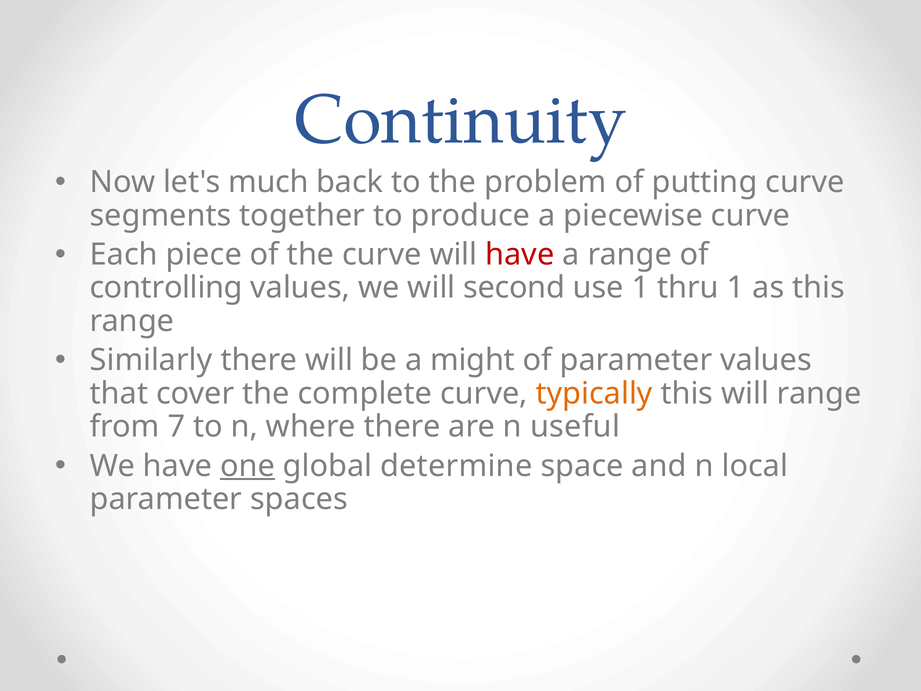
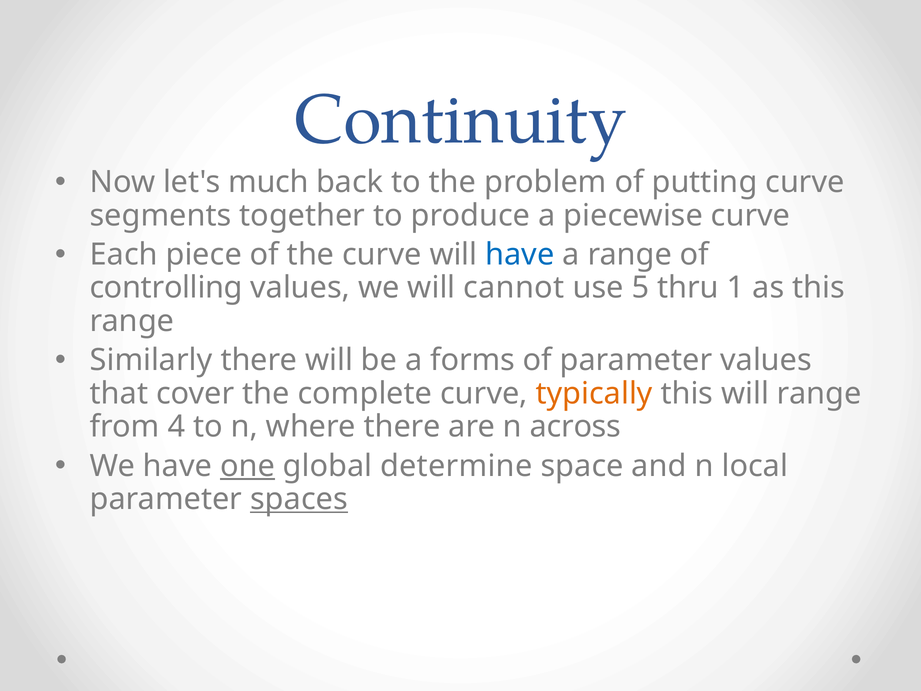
have colour: red -> blue (520, 255)
second: second -> cannot (514, 288)
use 1: 1 -> 5 (640, 288)
might: might -> forms (473, 360)
7: 7 -> 4 (176, 426)
useful: useful -> across (575, 426)
spaces underline: none -> present (299, 499)
